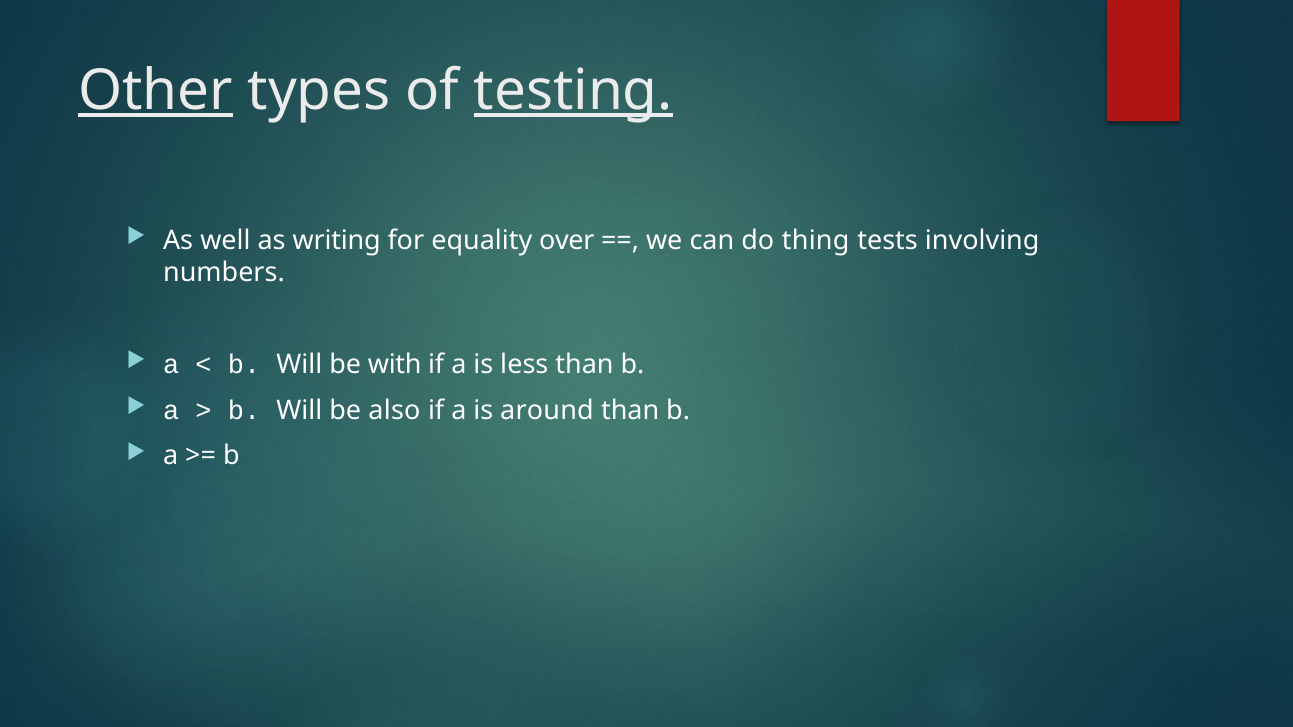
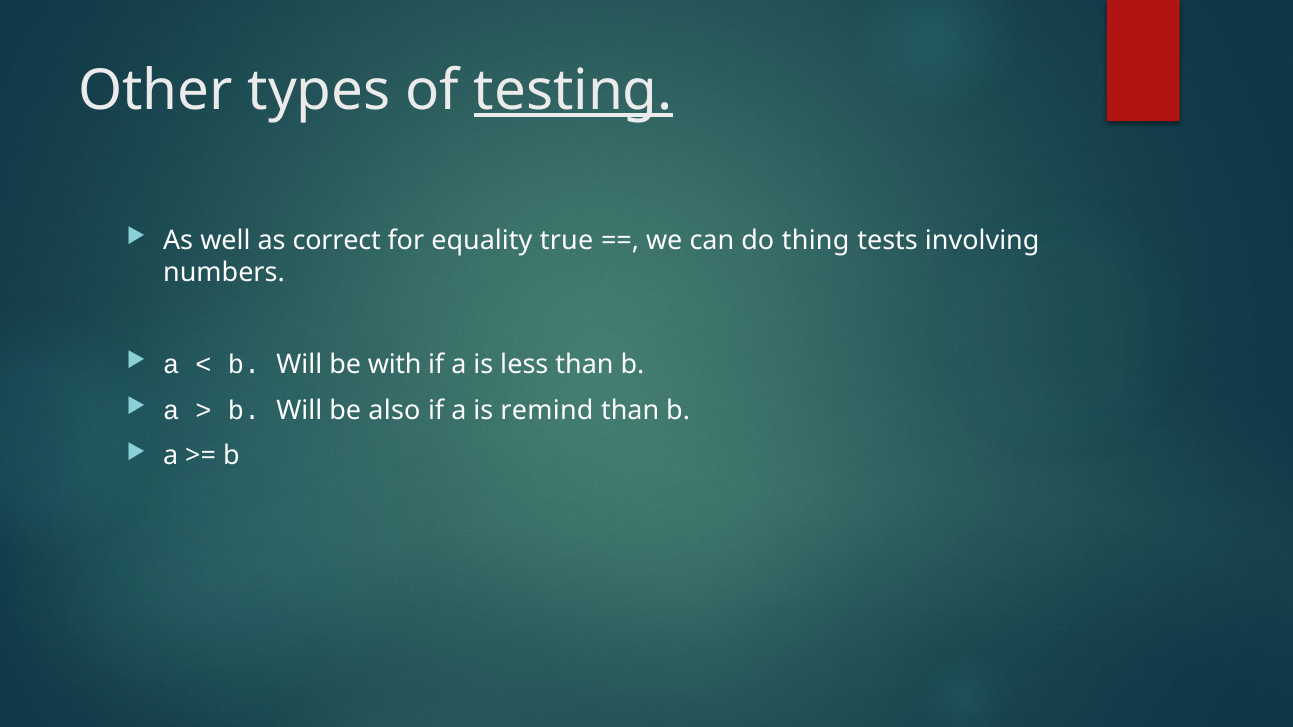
Other underline: present -> none (156, 91)
writing: writing -> correct (337, 241)
over: over -> true (567, 241)
around: around -> remind (547, 410)
